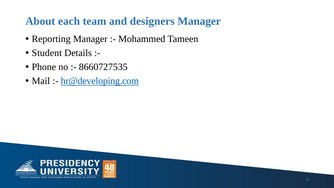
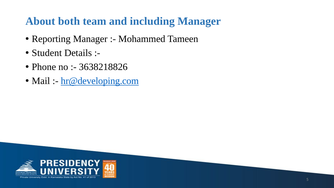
each: each -> both (69, 21)
designers: designers -> including (152, 21)
8660727535: 8660727535 -> 3638218826 (103, 67)
